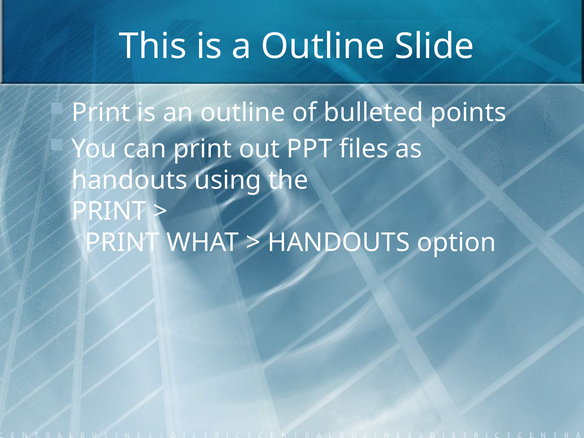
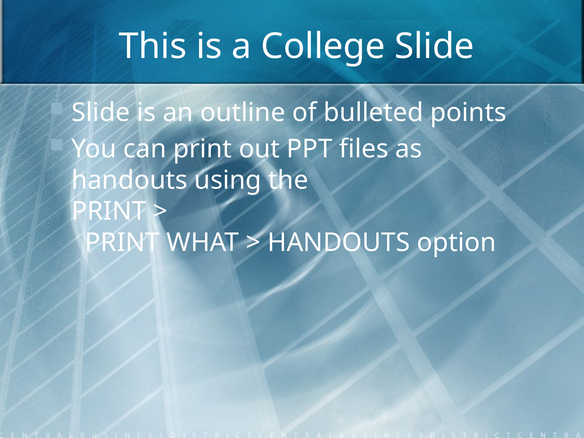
a Outline: Outline -> College (323, 46)
Print: Print -> Slide (101, 113)
